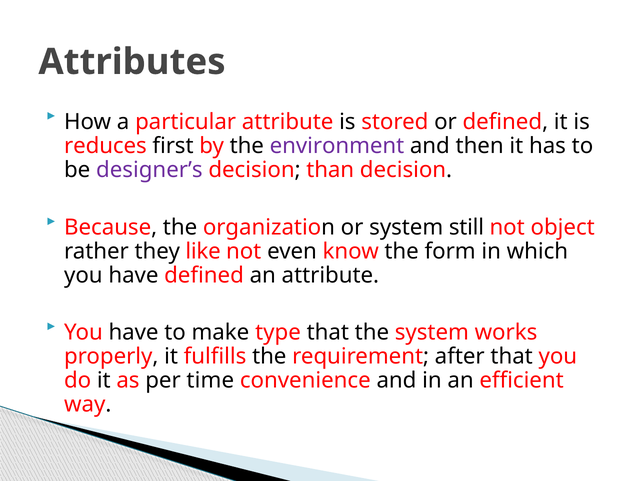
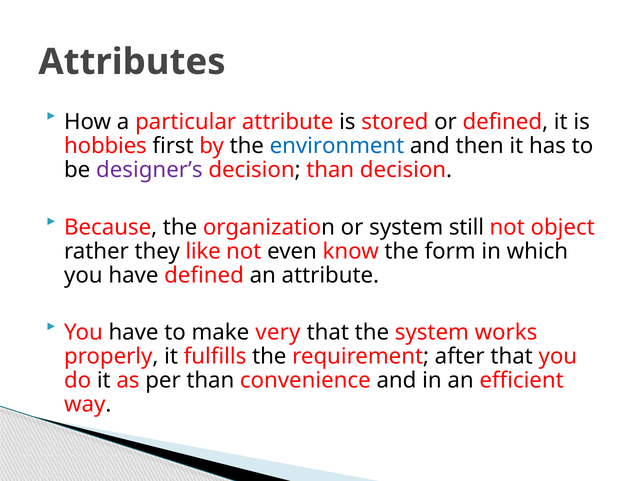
reduces: reduces -> hobbies (105, 146)
environment colour: purple -> blue (337, 146)
type: type -> very (278, 333)
per time: time -> than (210, 381)
